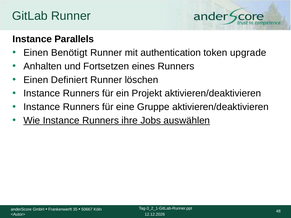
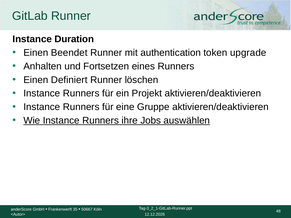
Parallels: Parallels -> Duration (74, 39)
Benötigt: Benötigt -> Beendet (69, 53)
